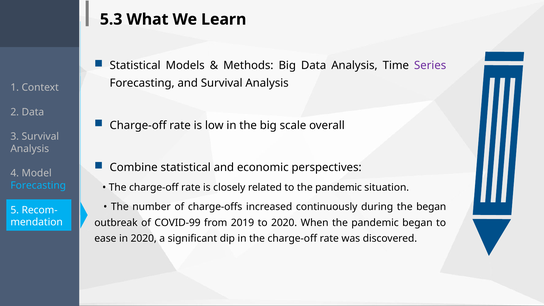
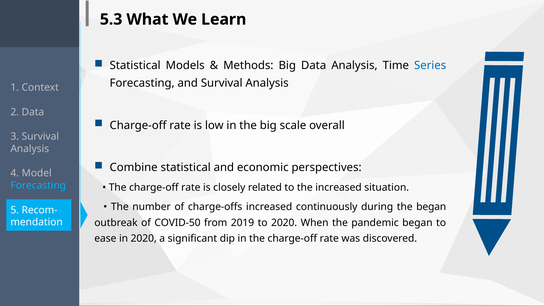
Series colour: purple -> blue (430, 66)
to the pandemic: pandemic -> increased (339, 187)
COVID-99: COVID-99 -> COVID-50 (178, 223)
